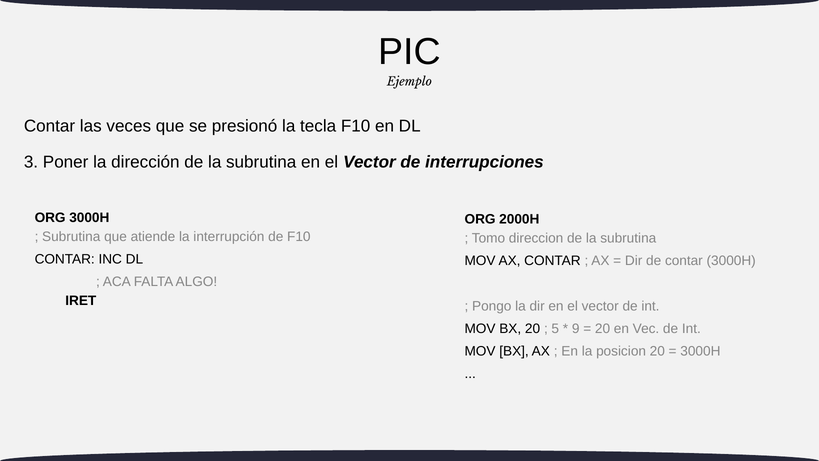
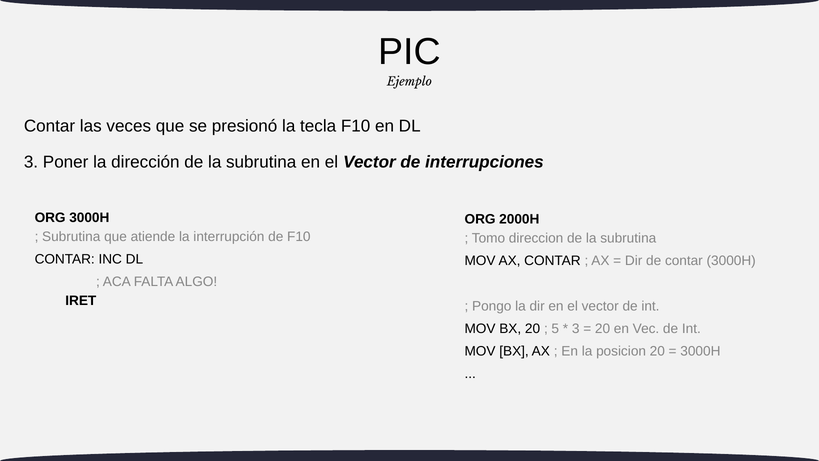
9: 9 -> 3 (576, 328)
